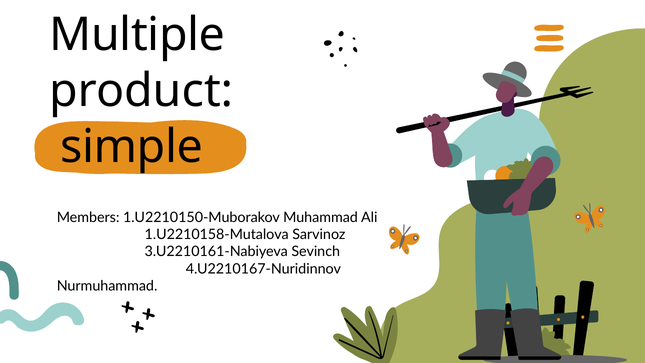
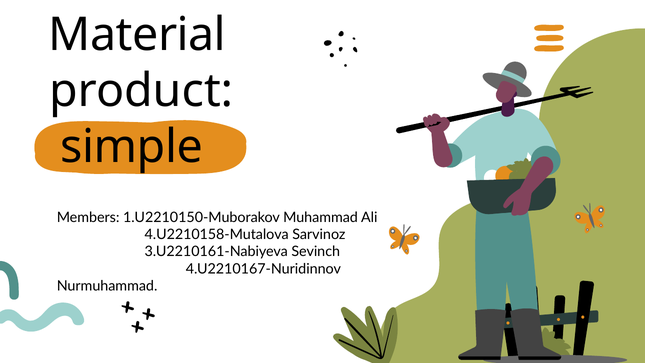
Multiple: Multiple -> Material (137, 35)
1.U2210158-Mutalova: 1.U2210158-Mutalova -> 4.U2210158-Mutalova (217, 234)
